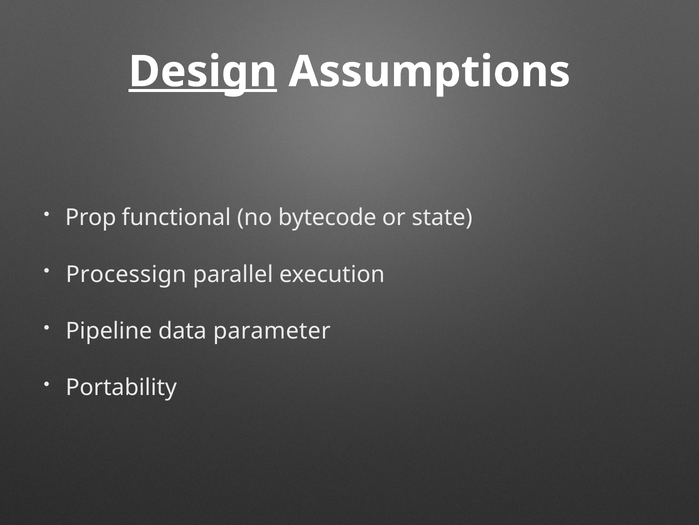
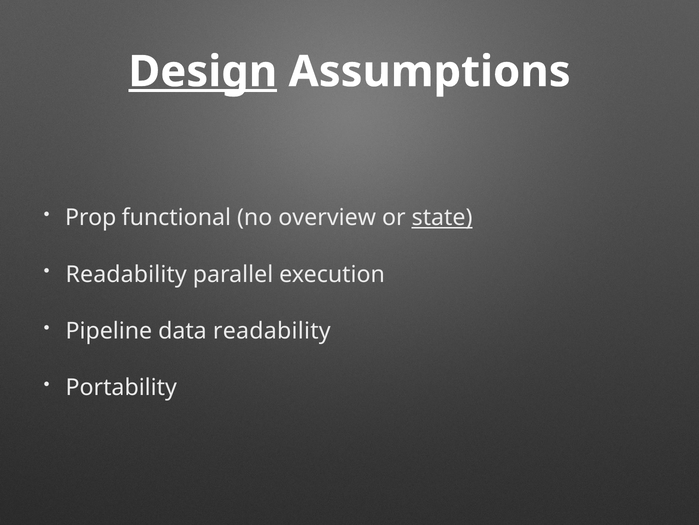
bytecode: bytecode -> overview (327, 218)
state underline: none -> present (442, 218)
Processign: Processign -> Readability (126, 274)
data parameter: parameter -> readability (272, 331)
